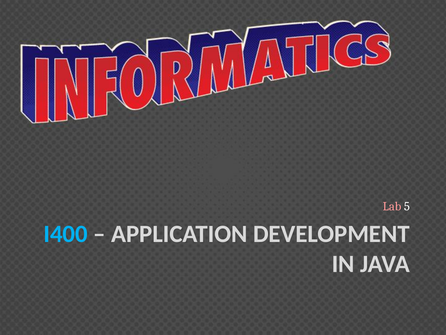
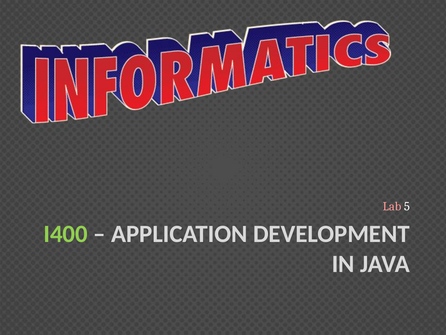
I400 colour: light blue -> light green (66, 234)
